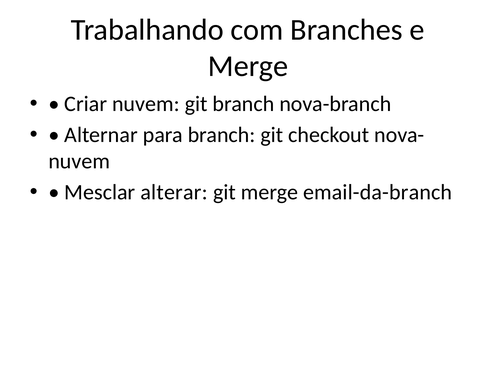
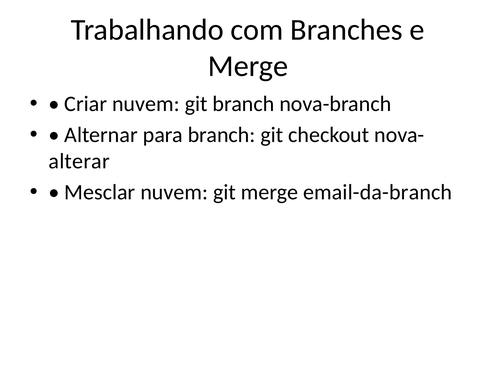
nuvem: nuvem -> alterar (79, 161)
Mesclar alterar: alterar -> nuvem (174, 192)
